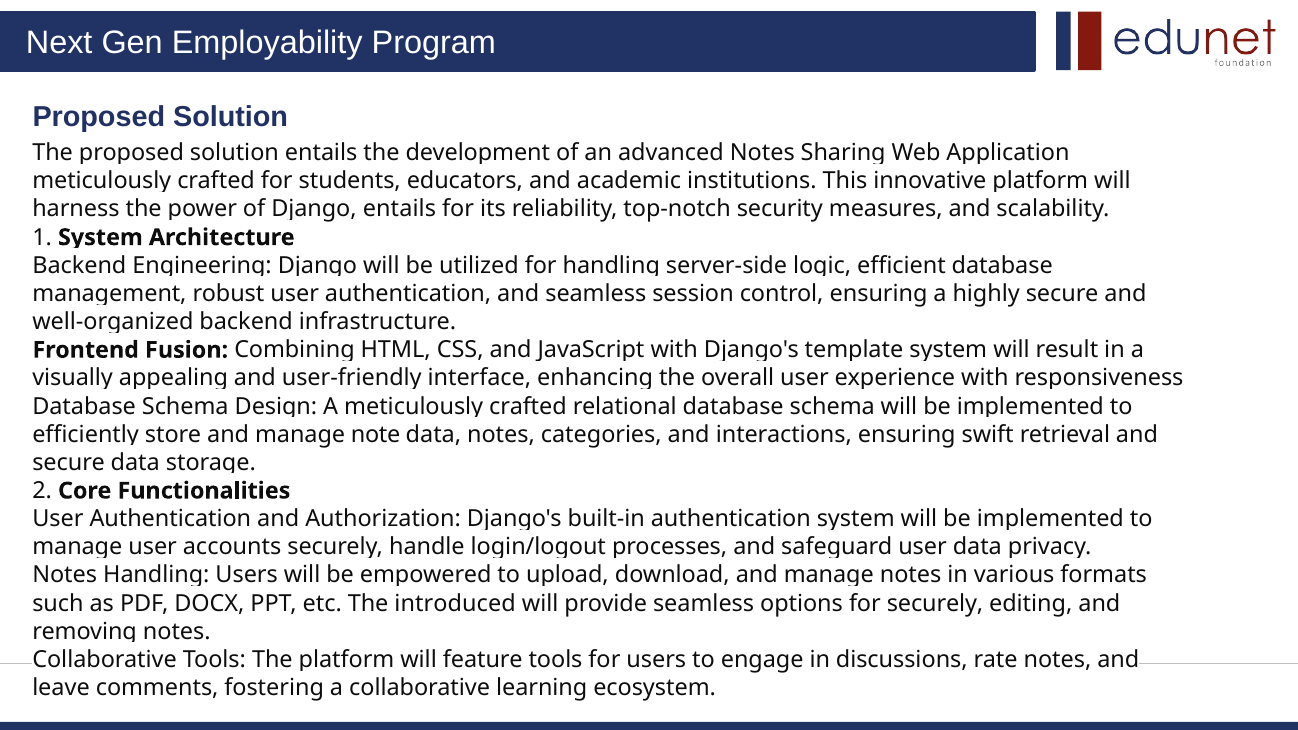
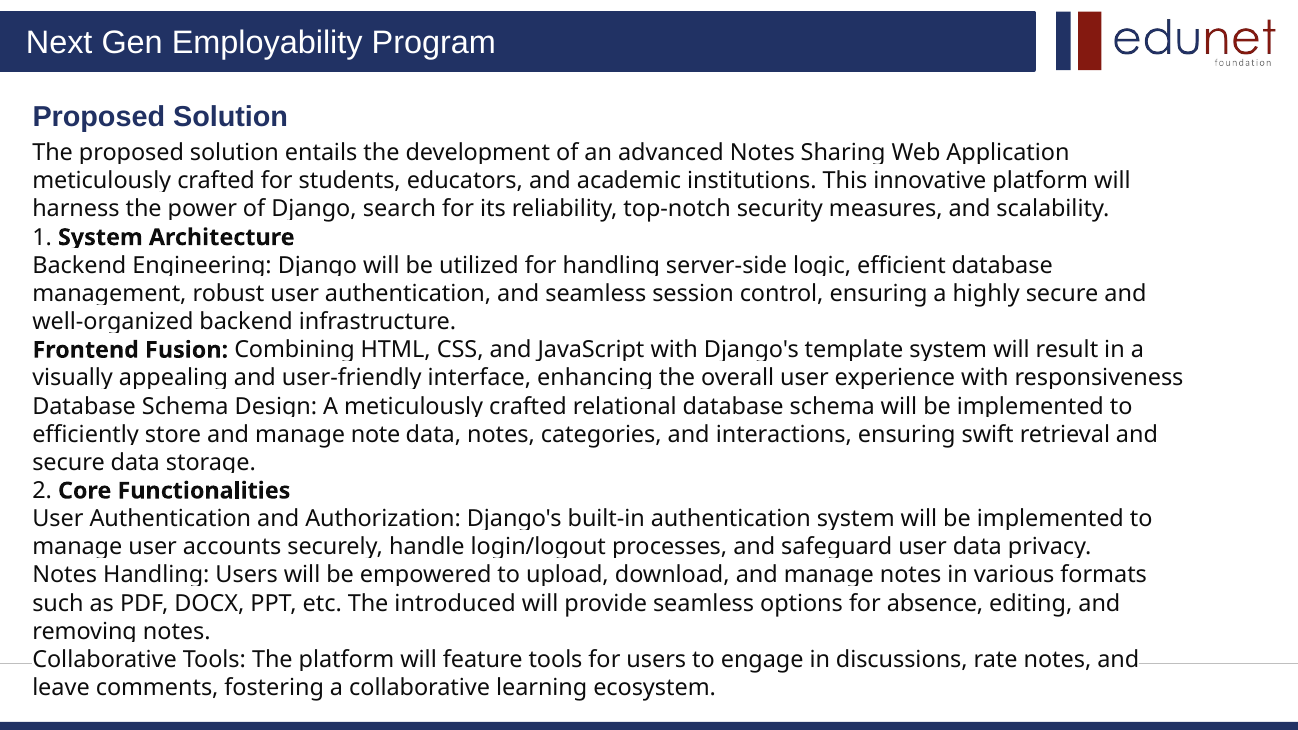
Django entails: entails -> search (399, 209)
for securely: securely -> absence (935, 603)
